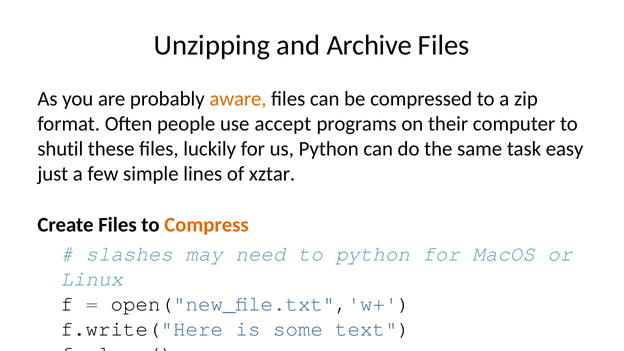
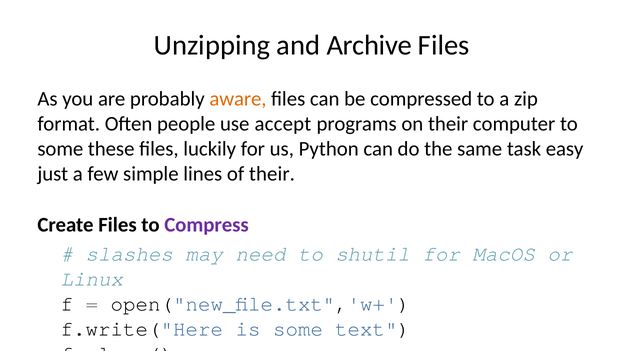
shutil: shutil -> some (60, 149)
of xztar: xztar -> their (272, 174)
Compress colour: orange -> purple (207, 225)
need to python: python -> shutil (373, 254)
